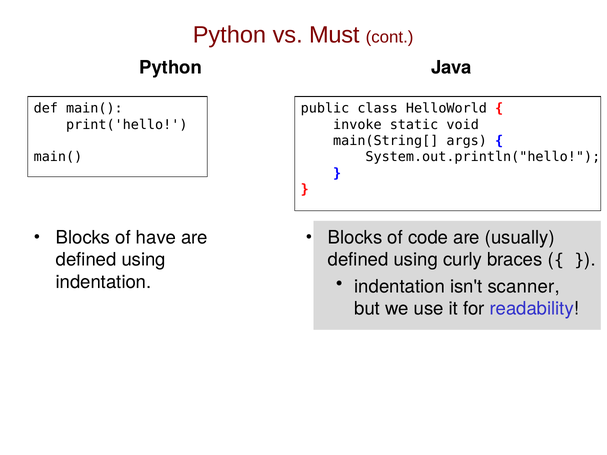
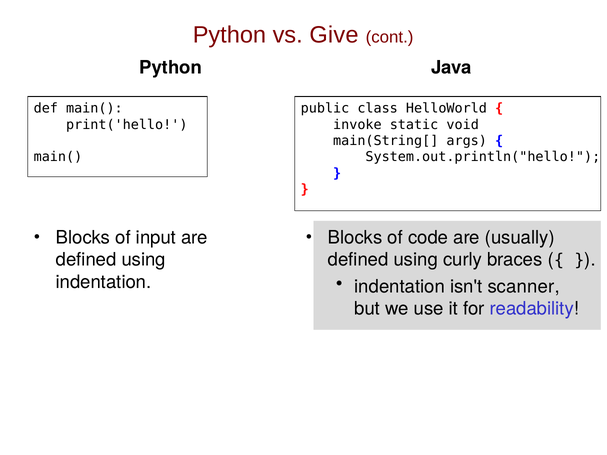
Must: Must -> Give (334, 35)
have: have -> input (156, 238)
